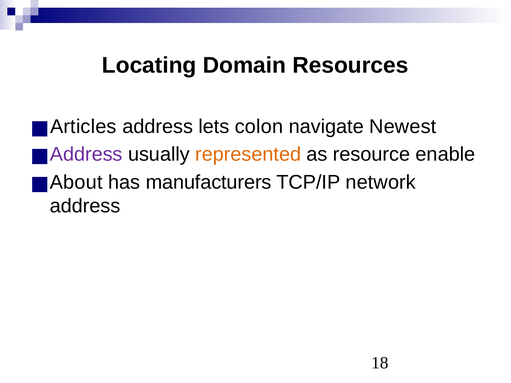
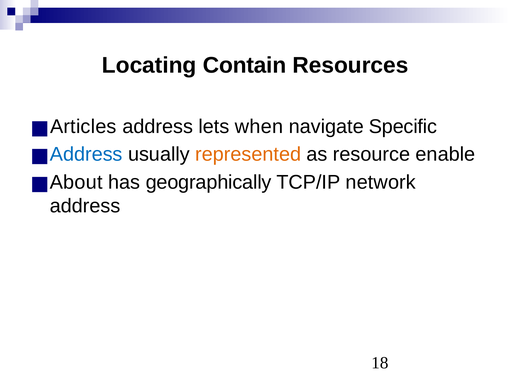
Domain: Domain -> Contain (245, 65)
colon: colon -> when (259, 127)
Newest: Newest -> Specific (403, 127)
Address colour: purple -> blue (86, 154)
manufacturers: manufacturers -> geographically (209, 182)
